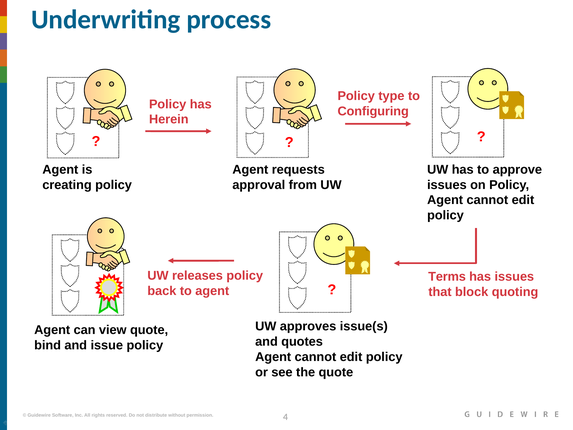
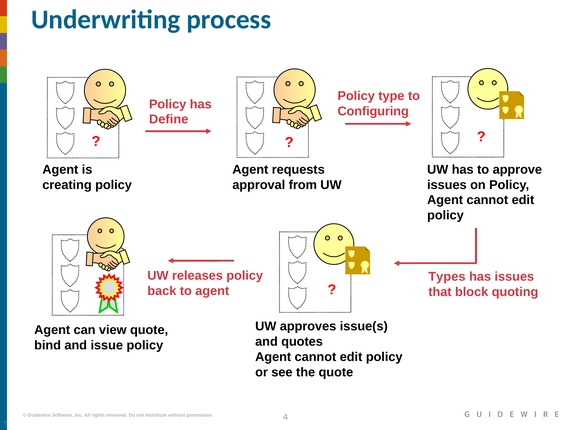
Herein: Herein -> Define (169, 119)
Terms: Terms -> Types (447, 277)
